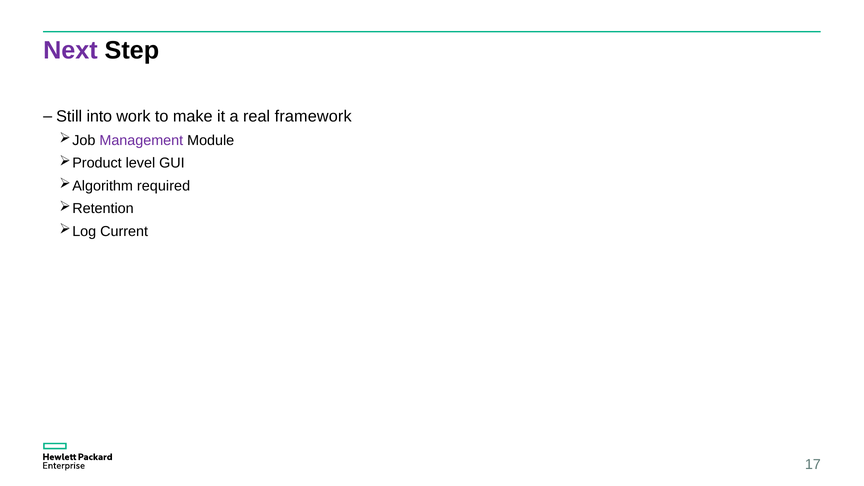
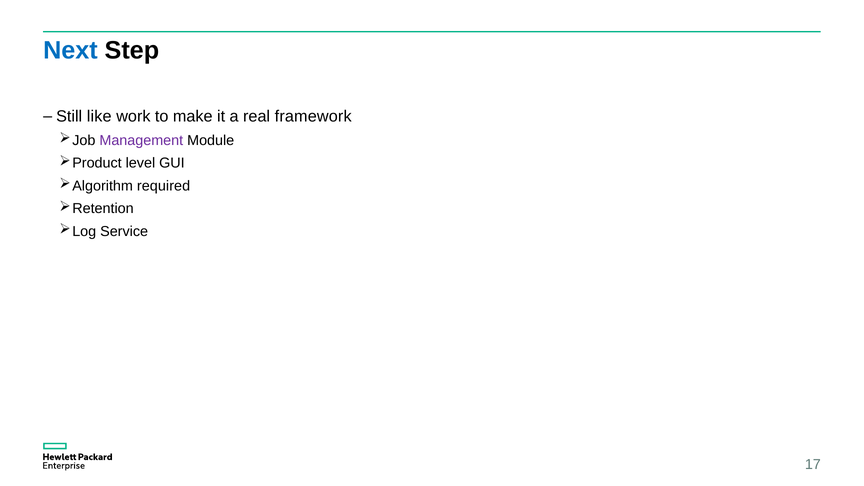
Next colour: purple -> blue (70, 50)
into: into -> like (99, 117)
Current: Current -> Service (124, 231)
